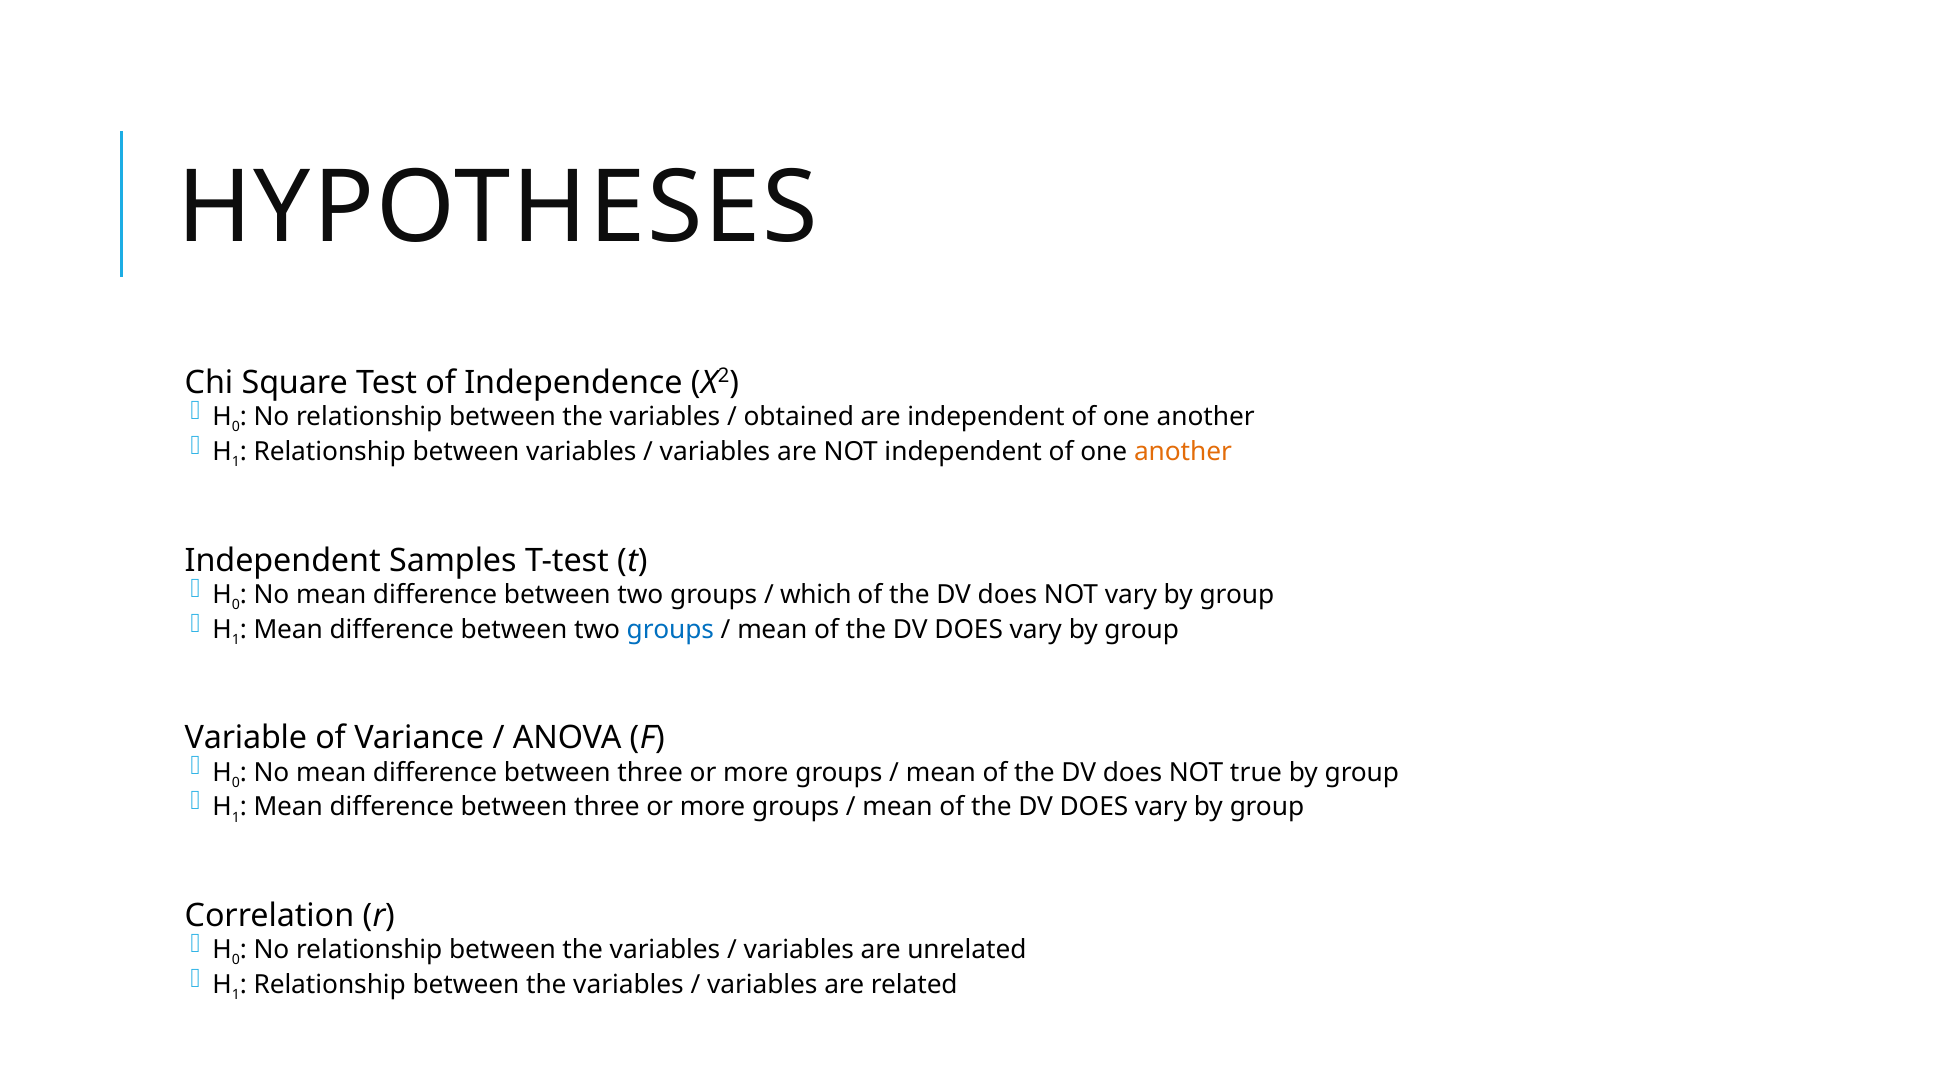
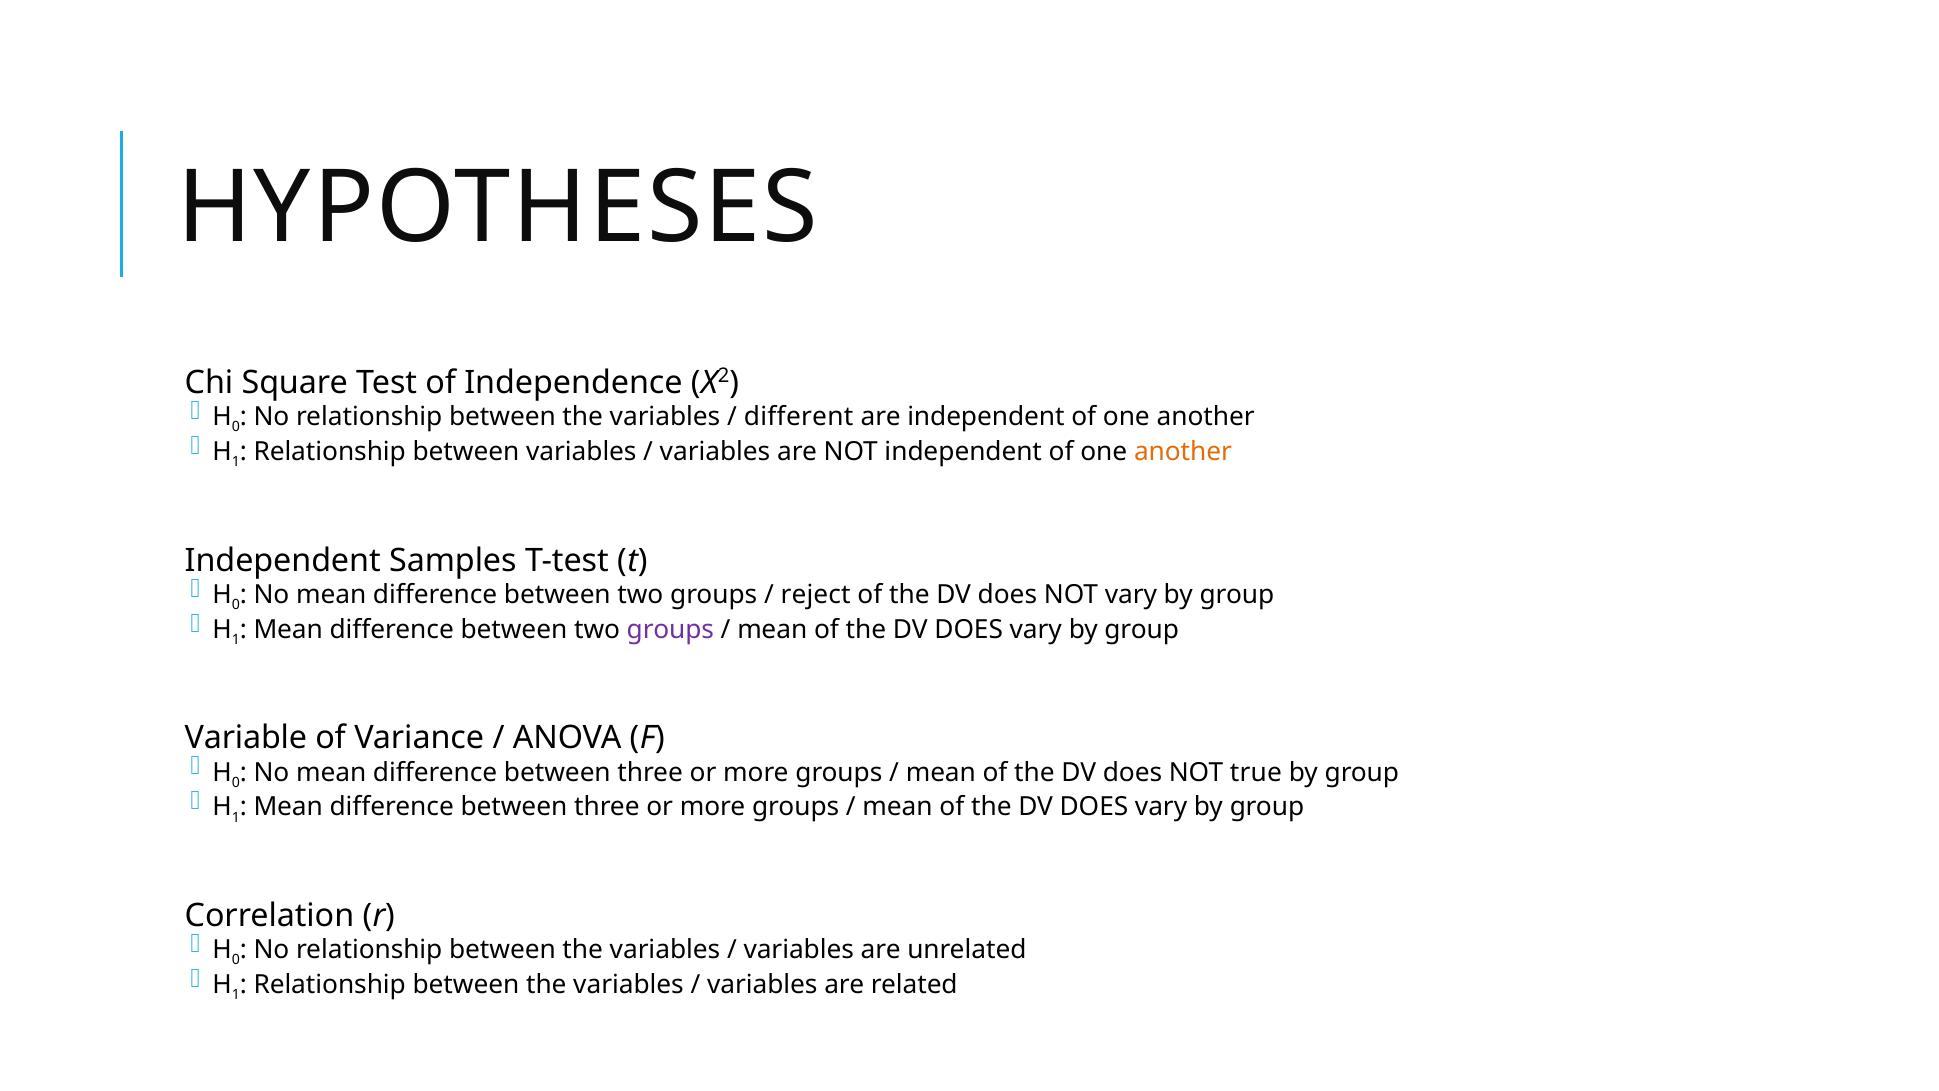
obtained: obtained -> different (799, 417)
which: which -> reject (816, 594)
groups colour: blue -> purple (670, 629)
